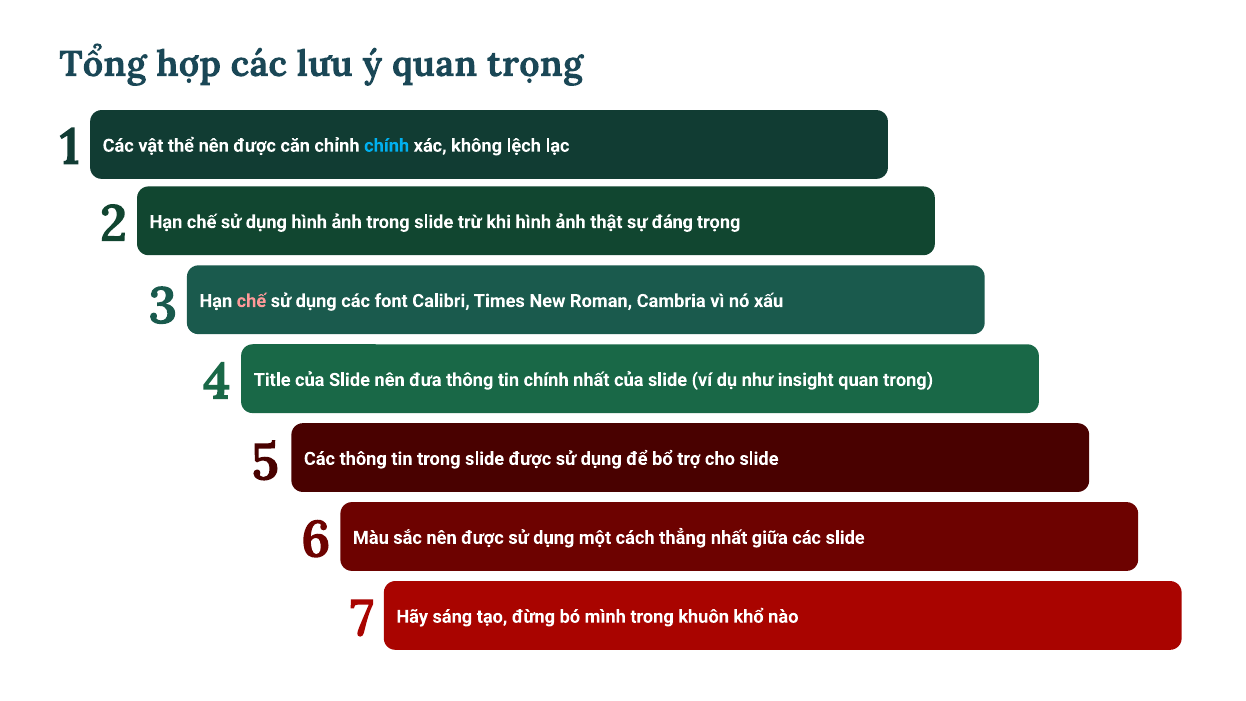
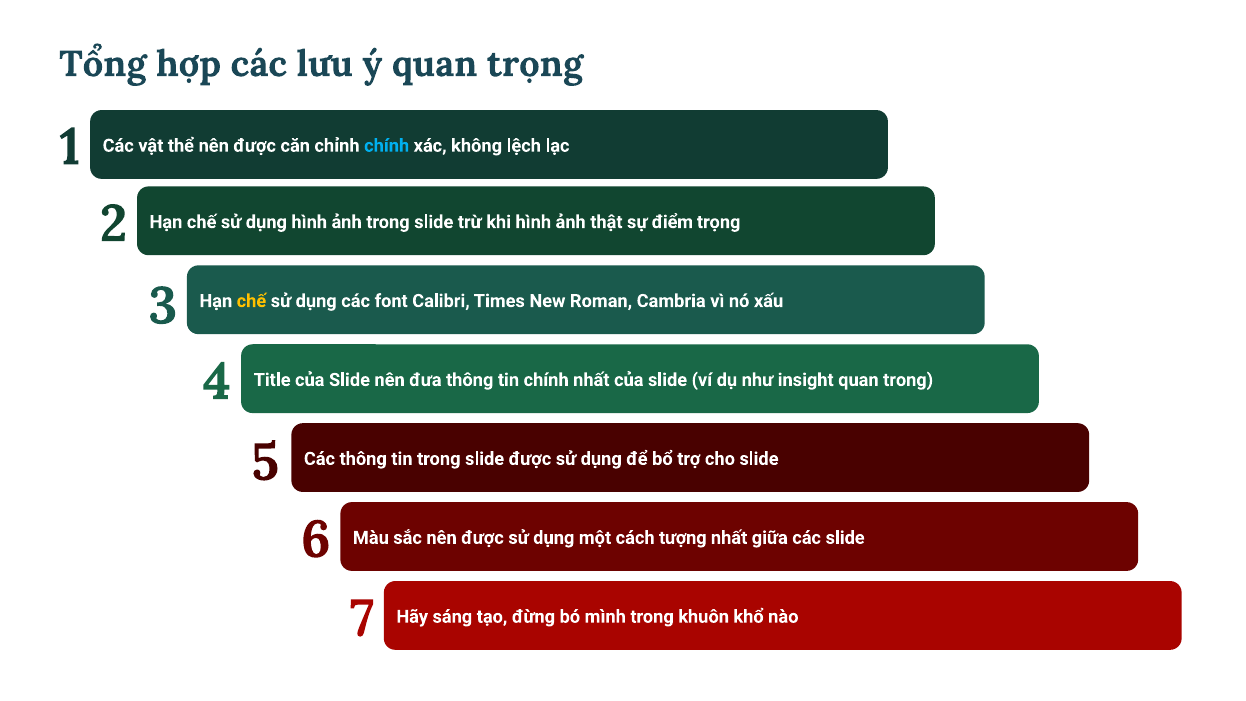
đáng: đáng -> điểm (672, 222)
chế colour: pink -> yellow (251, 301)
thẳng: thẳng -> tượng (683, 538)
